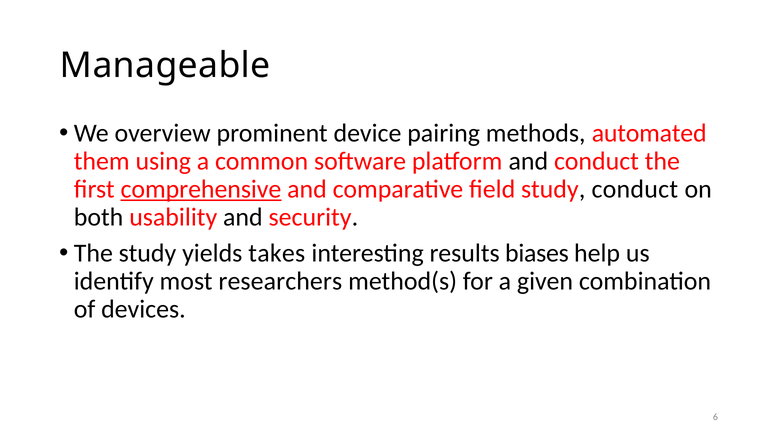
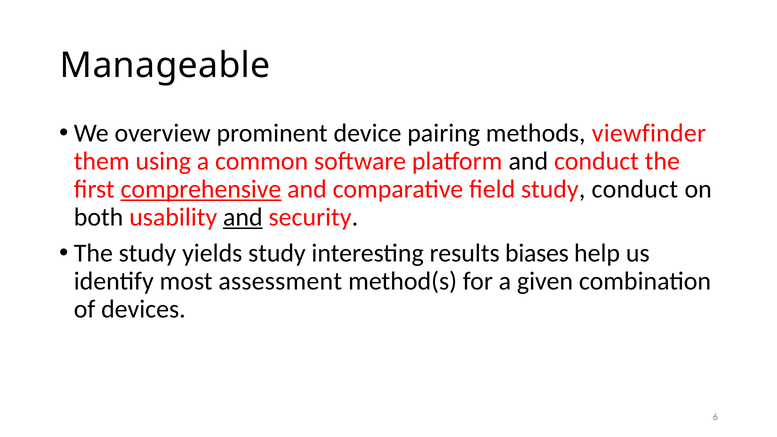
automated: automated -> viewfinder (649, 133)
and underline: none -> present (243, 217)
yields takes: takes -> study (277, 253)
researchers: researchers -> assessment (280, 281)
